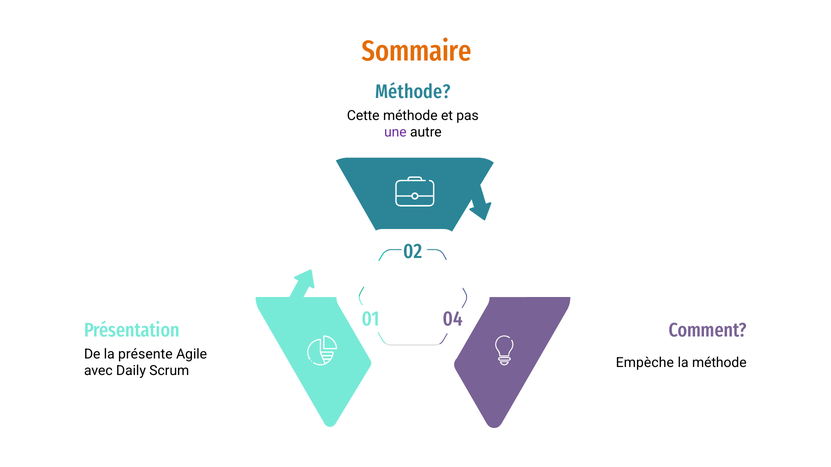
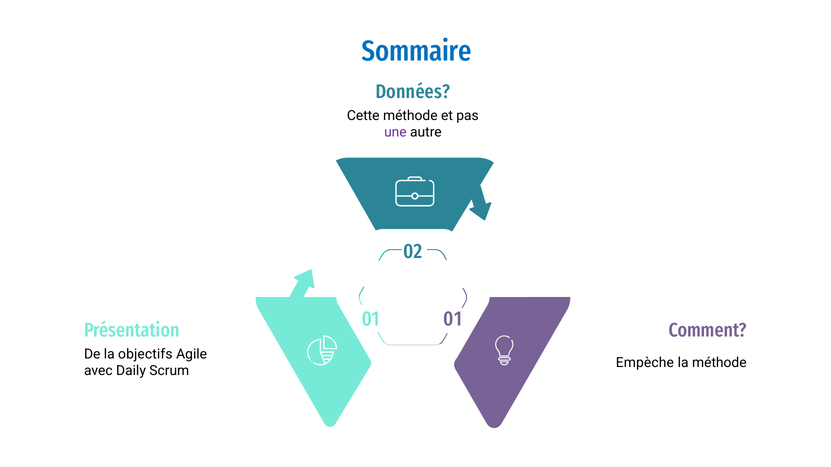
Sommaire colour: orange -> blue (417, 51)
Méthode: Méthode -> Données (413, 92)
01 04: 04 -> 01 (453, 319)
présente: présente -> objectifs (145, 355)
